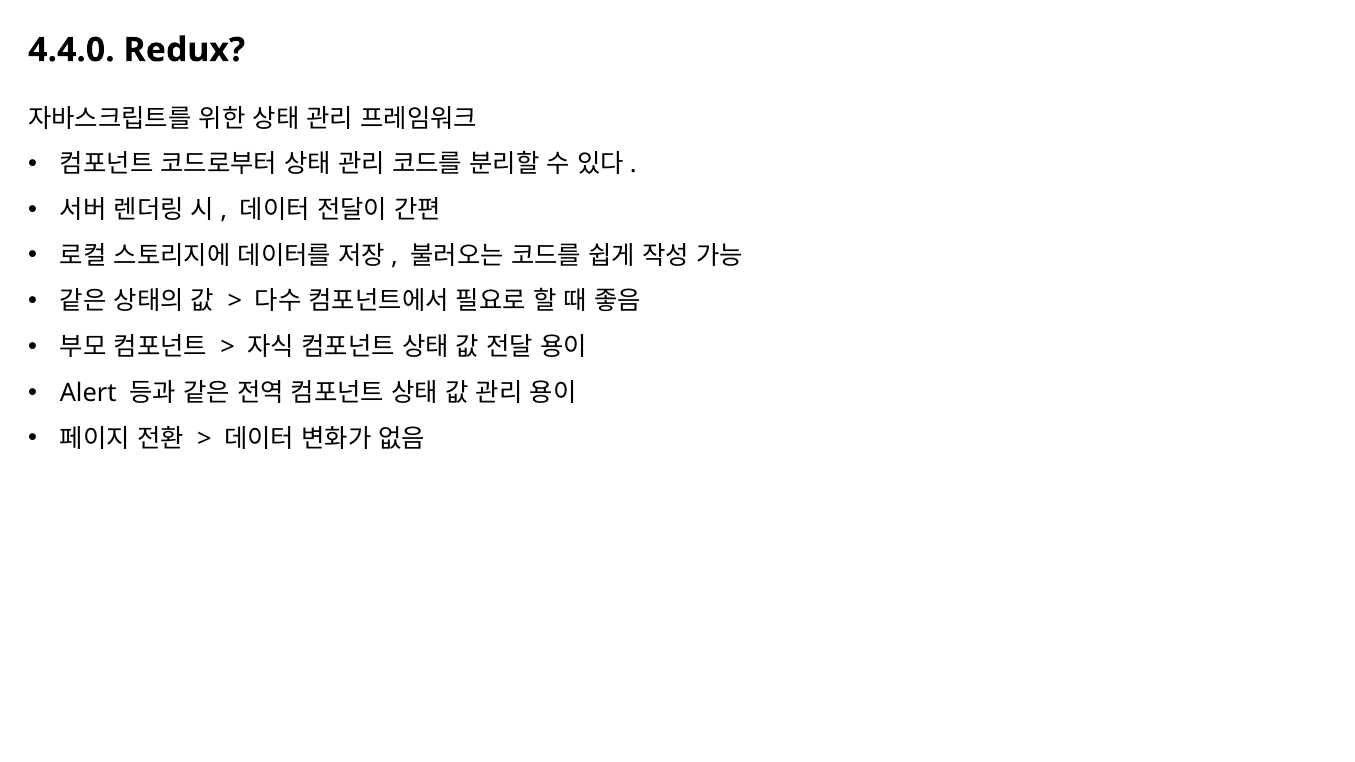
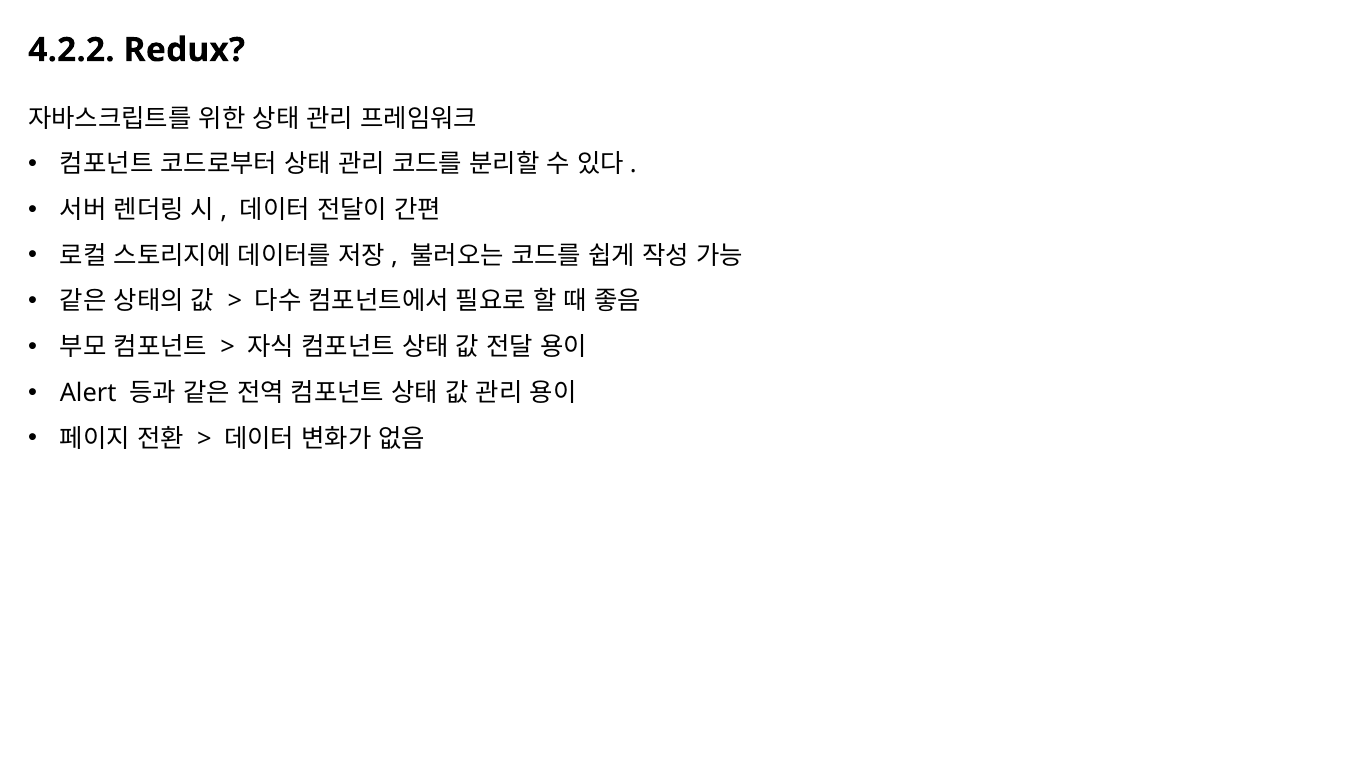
4.4.0: 4.4.0 -> 4.2.2 (71, 50)
